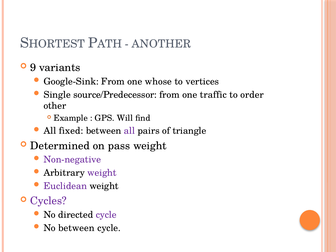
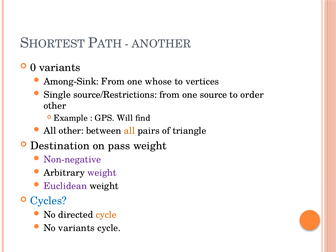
9: 9 -> 0 (33, 68)
Google-Sink: Google-Sink -> Among-Sink (71, 82)
source/Predecessor: source/Predecessor -> source/Restrictions (115, 95)
traffic: traffic -> source (213, 95)
All fixed: fixed -> other (71, 131)
all colour: purple -> orange (130, 131)
Determined: Determined -> Destination (60, 146)
Cycles colour: purple -> blue (48, 201)
cycle colour: purple -> orange (106, 215)
No between: between -> variants (77, 228)
